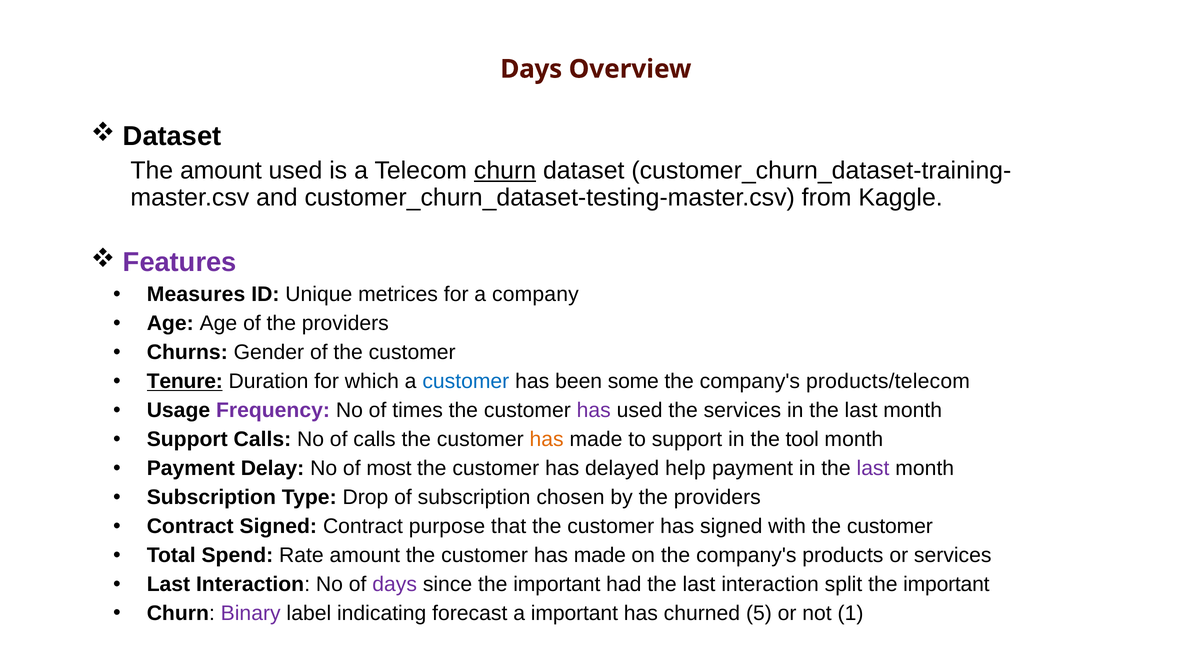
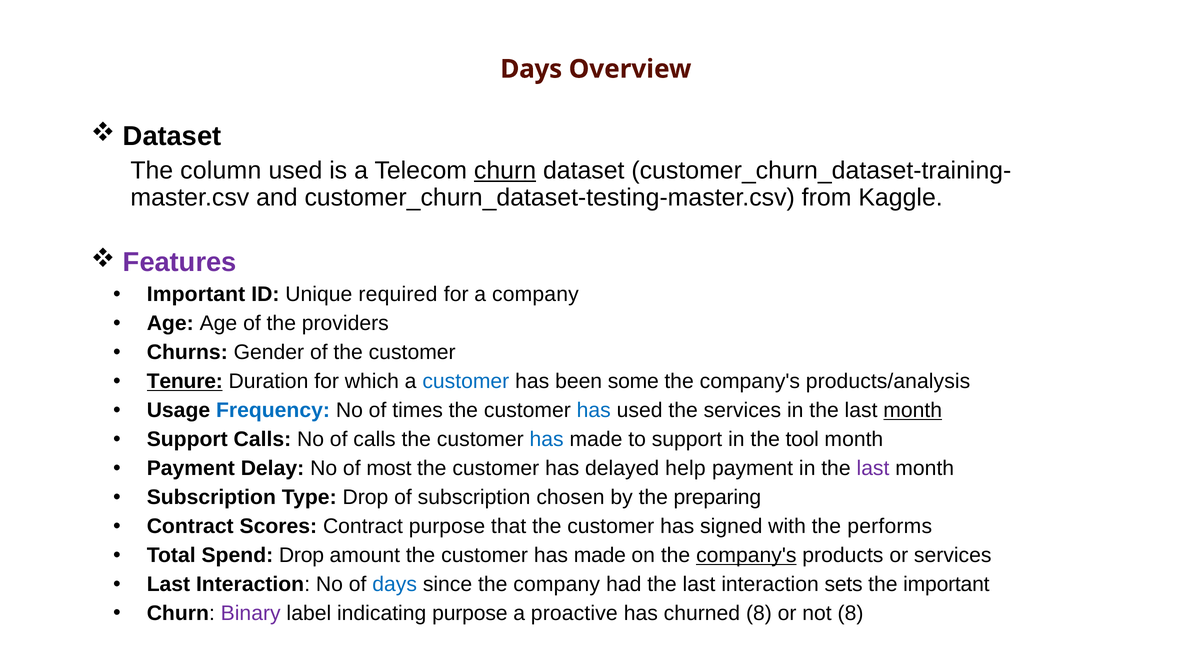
The amount: amount -> column (221, 171)
Measures: Measures -> Important (196, 295)
metrices: metrices -> required (398, 295)
products/telecom: products/telecom -> products/analysis (888, 382)
Frequency colour: purple -> blue (273, 411)
has colour: purple -> blue (594, 411)
month underline: none -> present (913, 411)
has colour: orange -> blue (547, 440)
by the providers: providers -> preparing (717, 498)
Contract Signed: Signed -> Scores (278, 527)
with the customer: customer -> performs (890, 527)
Spend Rate: Rate -> Drop (301, 556)
company's underline: none -> present (746, 556)
days colour: purple -> blue (395, 585)
since the important: important -> company (557, 585)
split: split -> sets (844, 585)
indicating forecast: forecast -> purpose (470, 614)
a important: important -> proactive (574, 614)
churned 5: 5 -> 8 (759, 614)
not 1: 1 -> 8 (851, 614)
